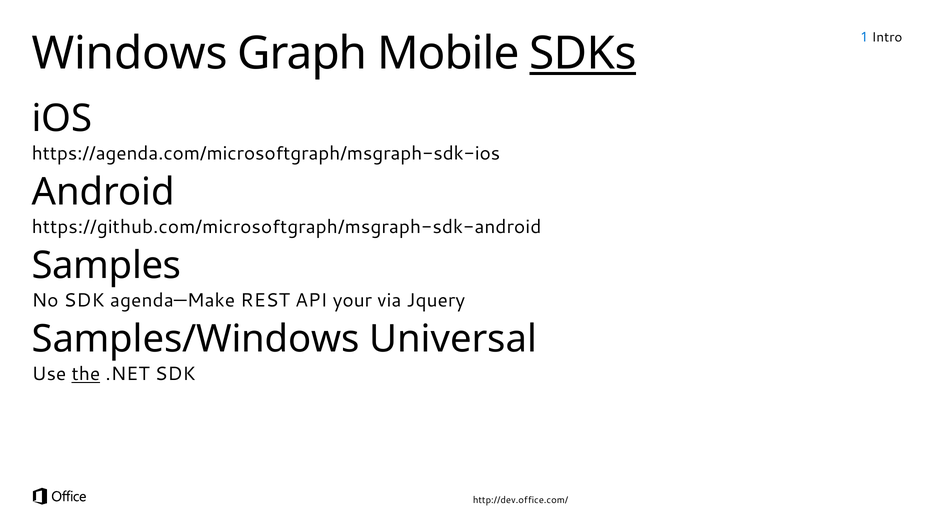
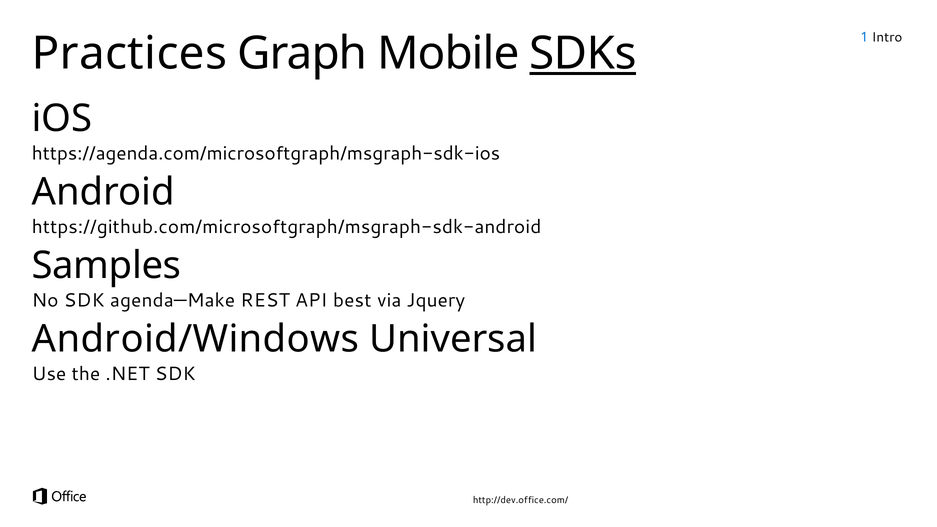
Windows: Windows -> Practices (129, 54)
your: your -> best (352, 301)
Samples/Windows: Samples/Windows -> Android/Windows (195, 339)
the underline: present -> none (86, 374)
